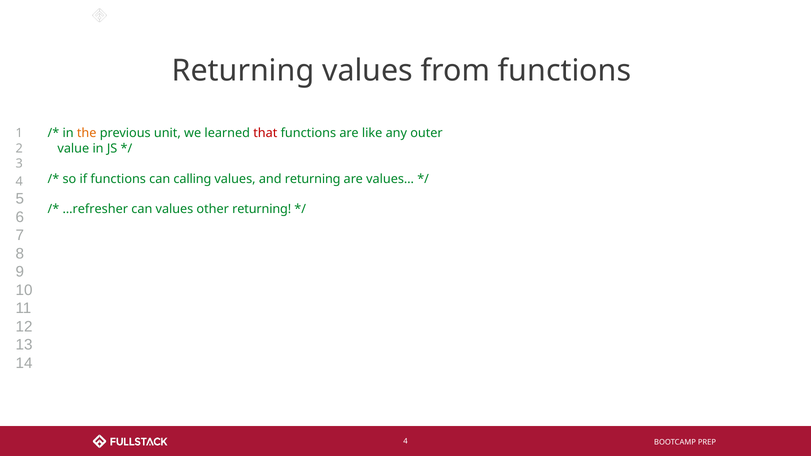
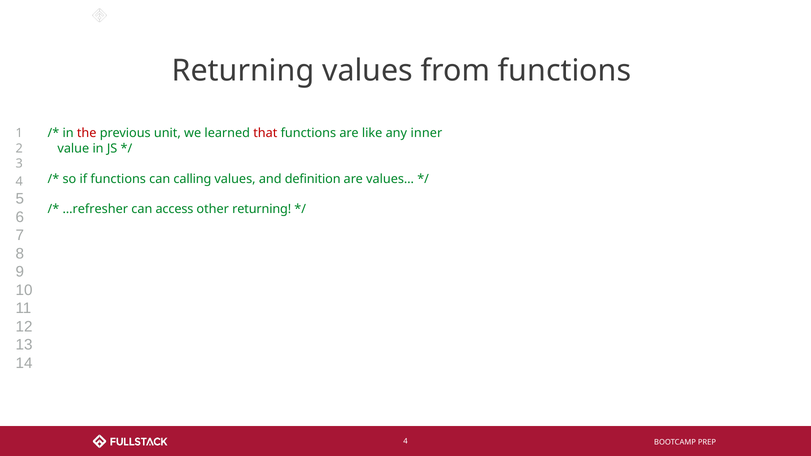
the colour: orange -> red (87, 133)
outer: outer -> inner (426, 133)
and returning: returning -> definition (313, 179)
can values: values -> access (174, 209)
